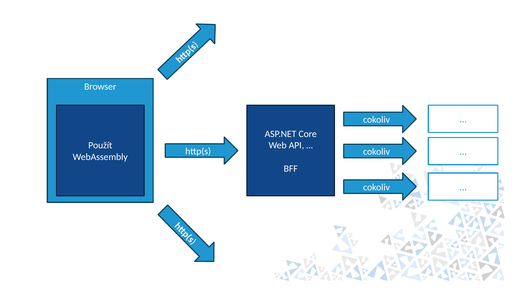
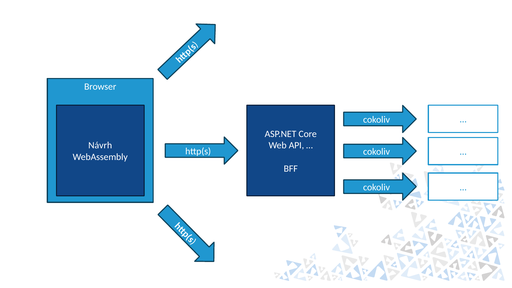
Použít: Použít -> Návrh (100, 145)
